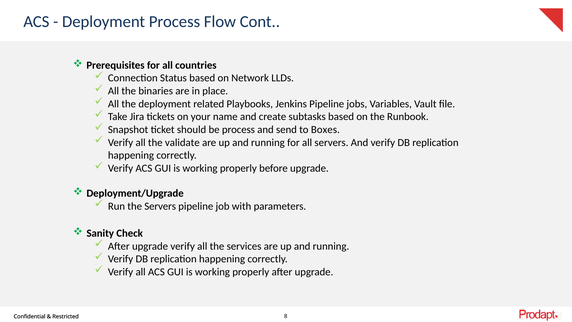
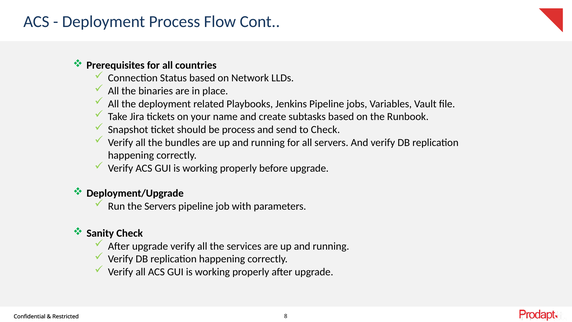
to Boxes: Boxes -> Check (325, 130)
validate: validate -> bundles (182, 142)
